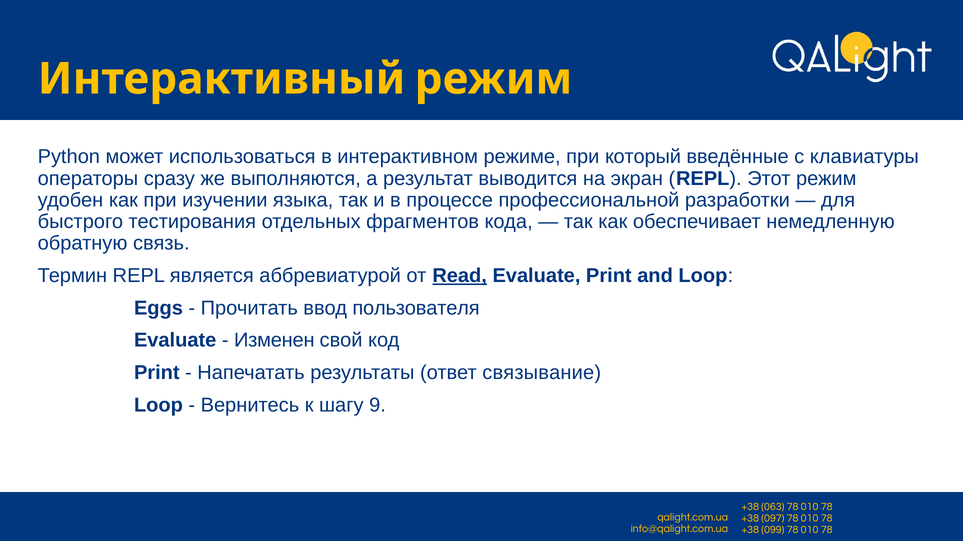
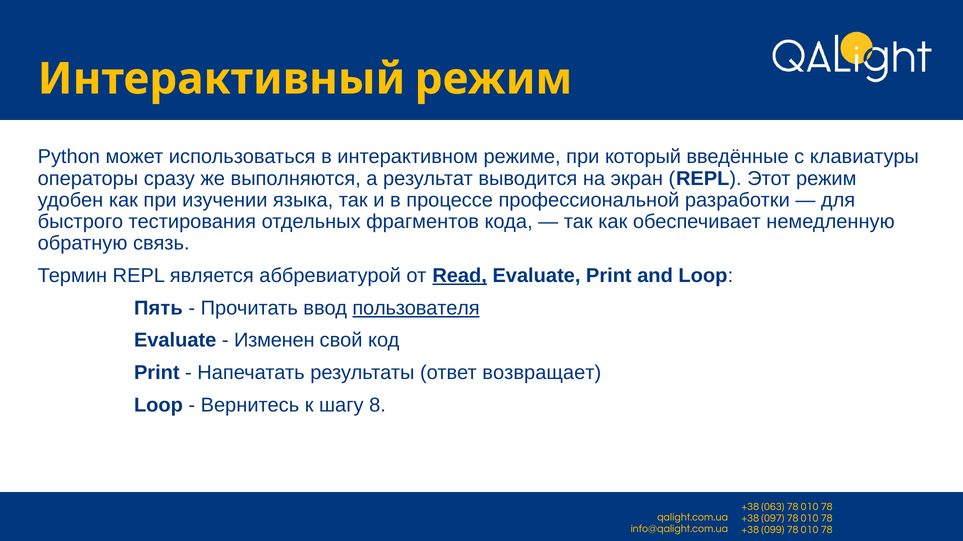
Eggs: Eggs -> Пять (158, 308)
пользователя underline: none -> present (416, 308)
связывание: связывание -> возвращает (542, 373)
9: 9 -> 8 (378, 406)
